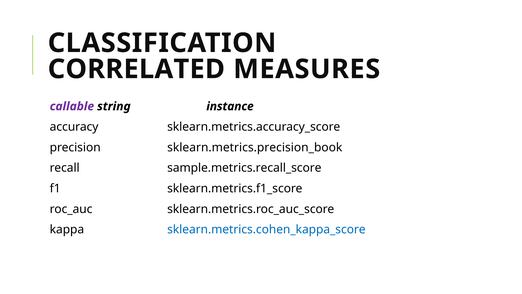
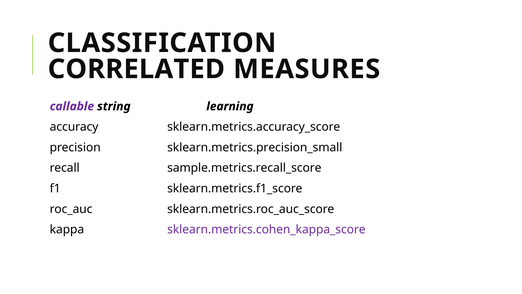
instance: instance -> learning (230, 106)
sklearn.metrics.precision_book: sklearn.metrics.precision_book -> sklearn.metrics.precision_small (255, 147)
sklearn.metrics.cohen_kappa_score colour: blue -> purple (266, 229)
